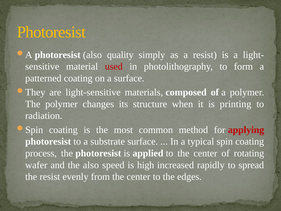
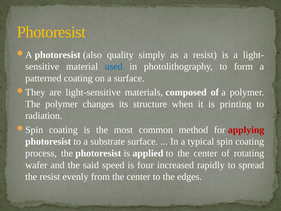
used colour: red -> blue (114, 66)
the also: also -> said (91, 165)
high: high -> four (146, 165)
